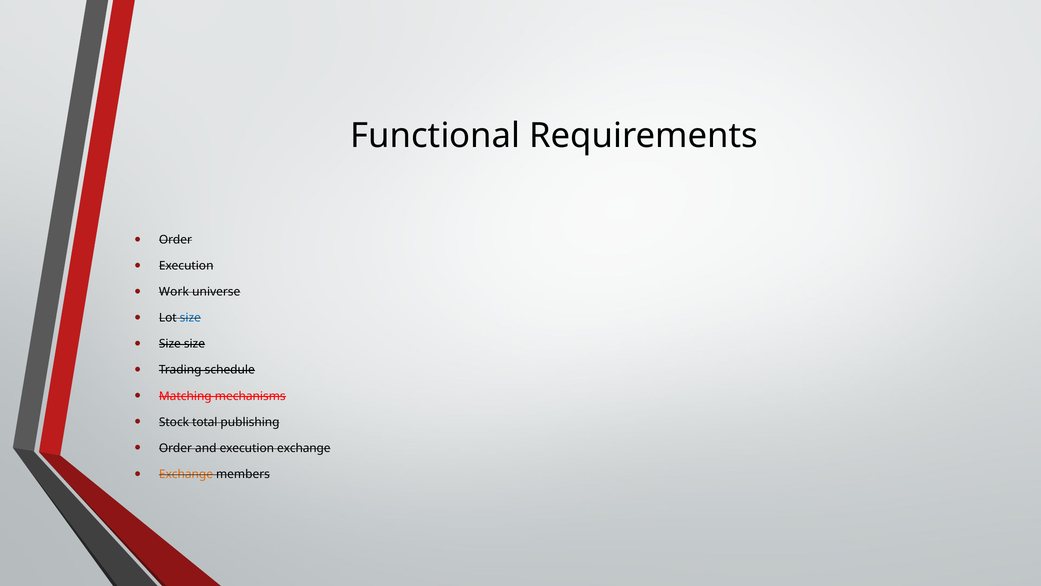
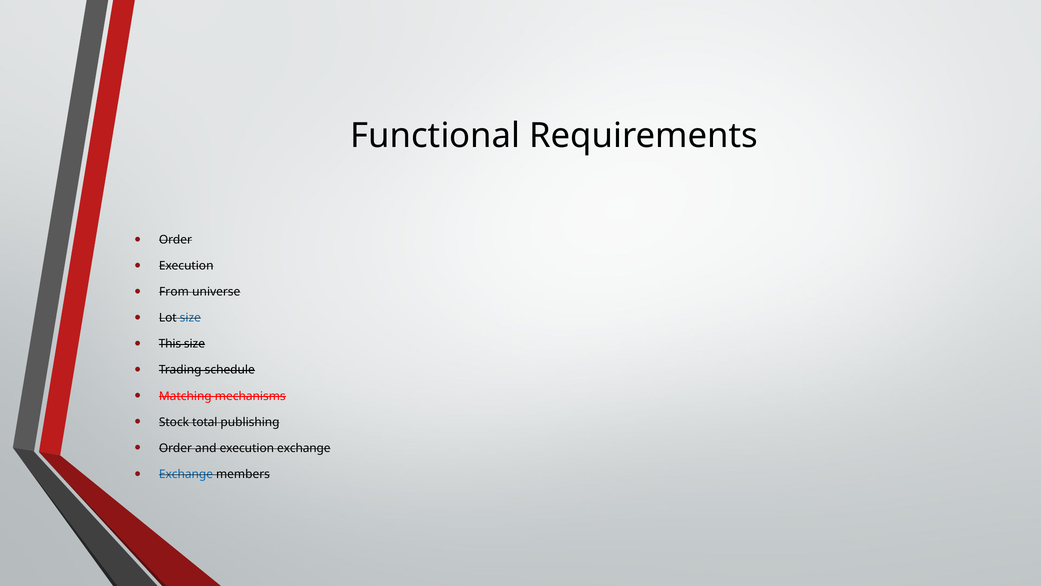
Work: Work -> From (174, 292)
Size: Size -> This (170, 344)
Exchange colour: orange -> blue (186, 474)
